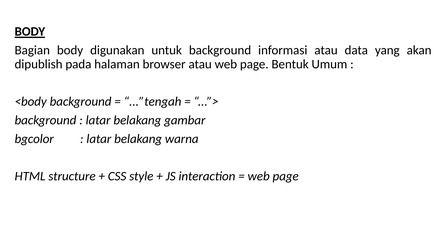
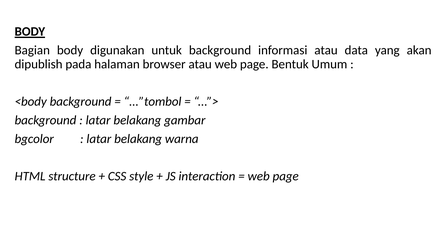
...”tengah: ...”tengah -> ...”tombol (153, 101)
